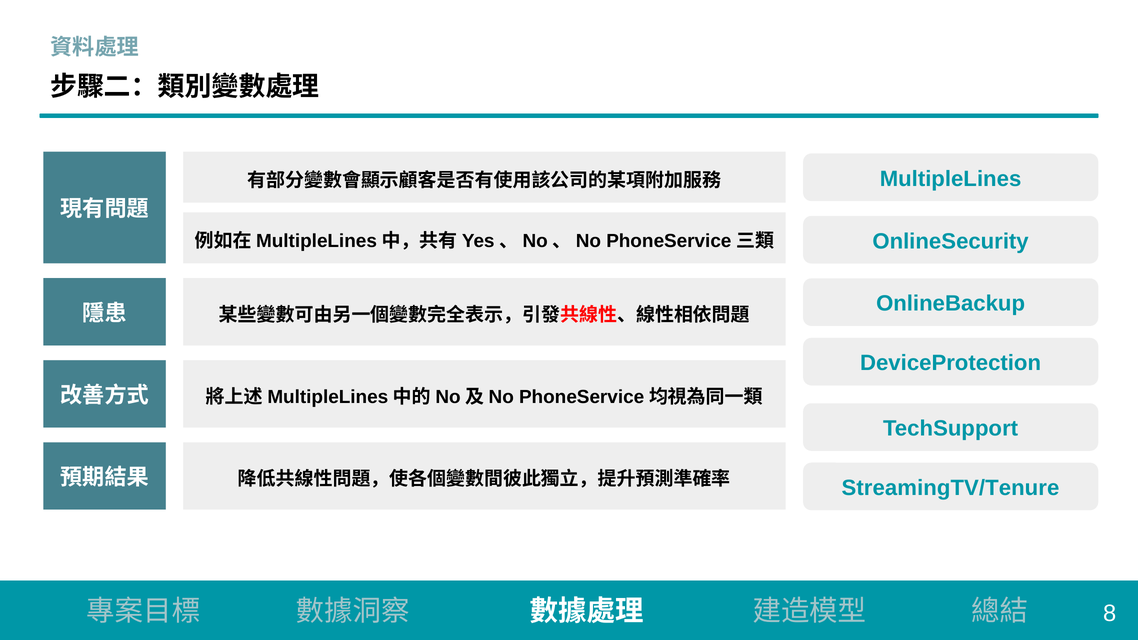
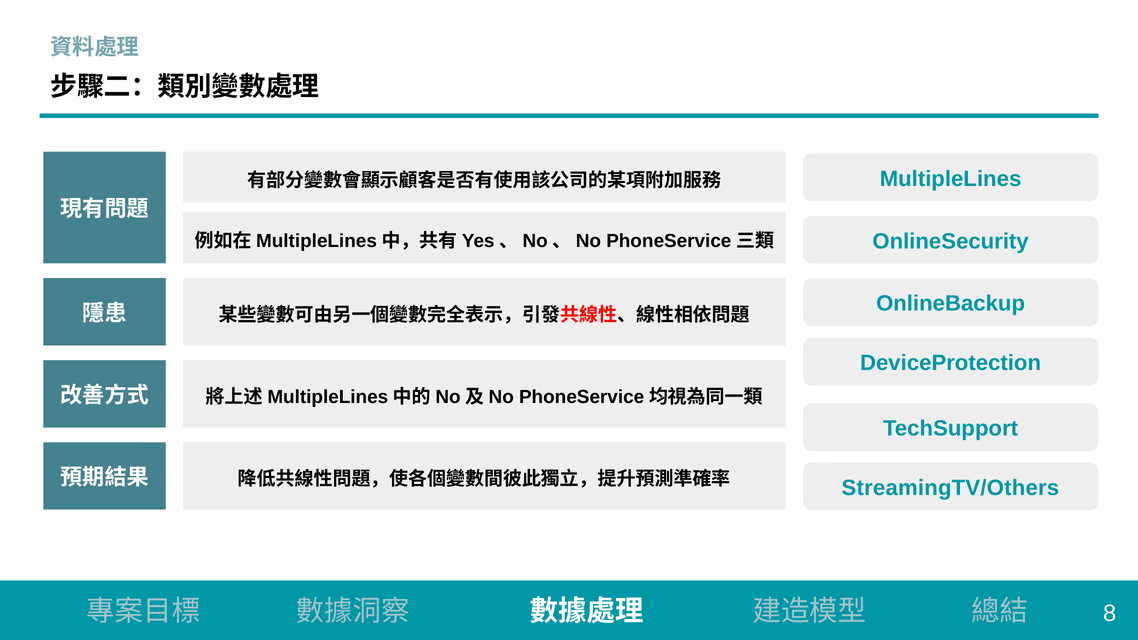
StreamingTV/Tenure: StreamingTV/Tenure -> StreamingTV/Others (950, 488)
